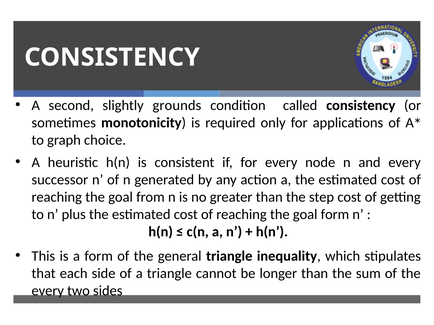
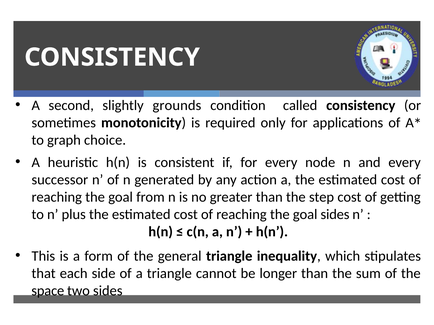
goal form: form -> sides (335, 215)
every: every -> space (48, 291)
